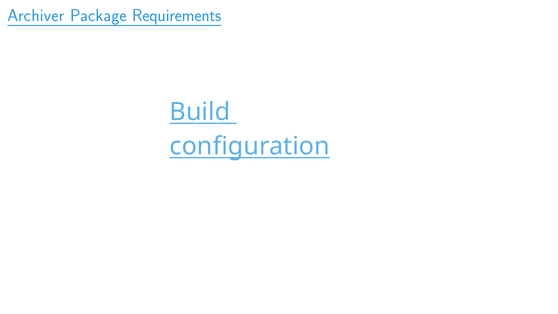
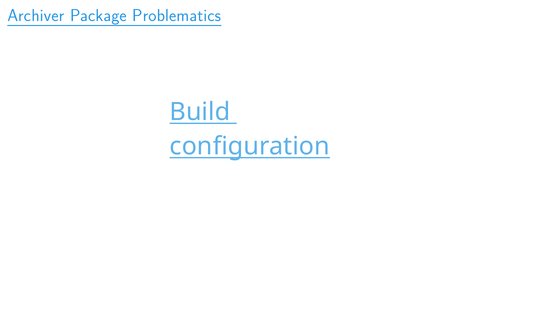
Requirements: Requirements -> Problematics (177, 15)
